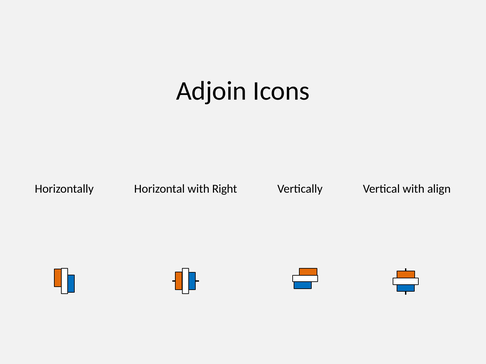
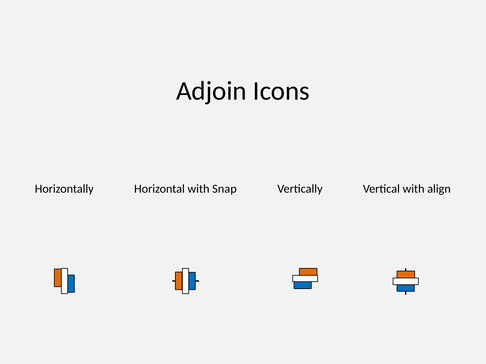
Right: Right -> Snap (224, 189)
